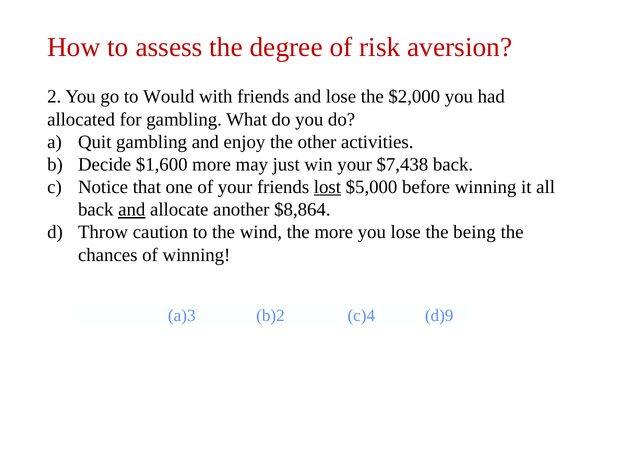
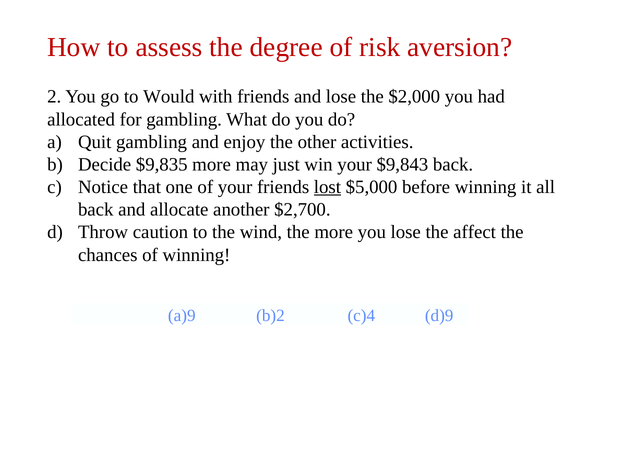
$1,600: $1,600 -> $9,835 (162, 165)
$7,438: $7,438 -> $9,843 (402, 165)
and underline: present -> none (132, 210)
$8,864: $8,864 -> $2,700 (302, 210)
being: being -> affect (475, 233)
a)3: a)3 -> a)9 (182, 316)
